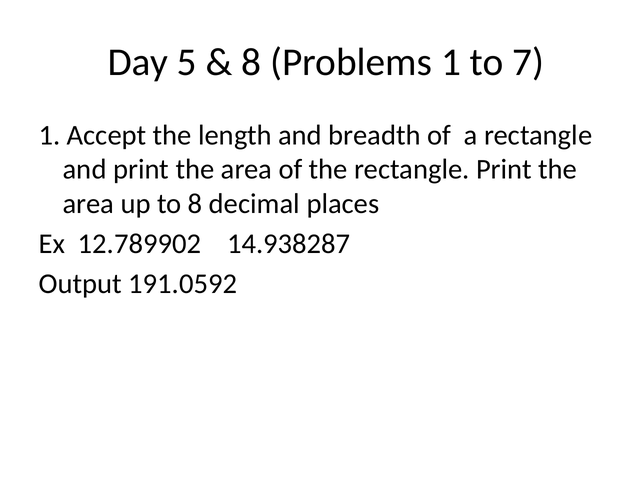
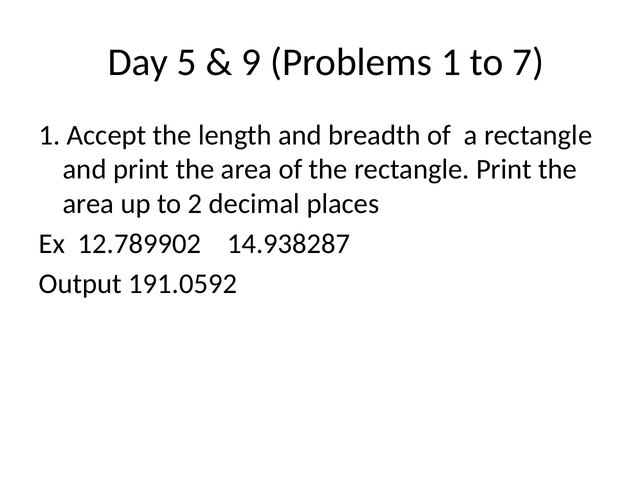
8: 8 -> 9 (251, 62)
to 8: 8 -> 2 (195, 204)
